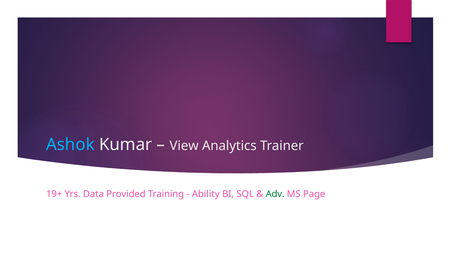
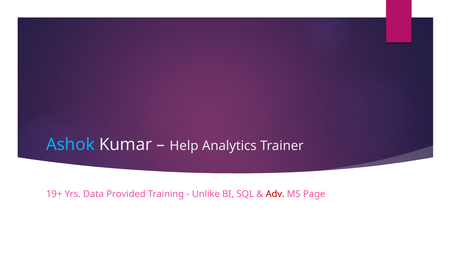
View: View -> Help (184, 146)
Ability: Ability -> Unlike (206, 194)
Adv colour: green -> red (275, 194)
